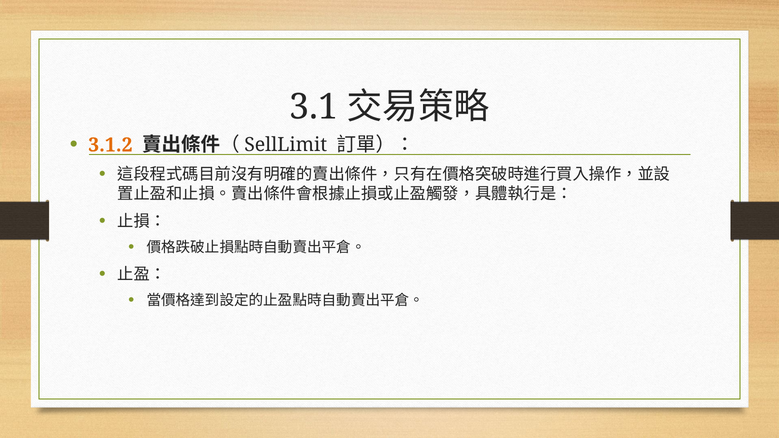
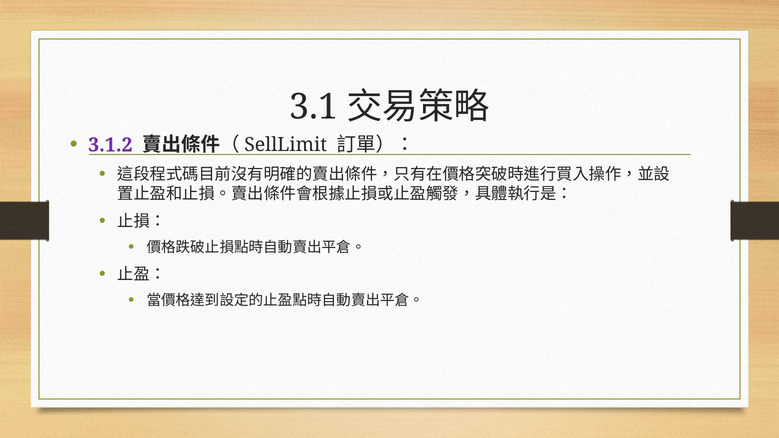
3.1.2 colour: orange -> purple (110, 145)
